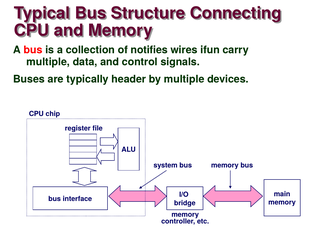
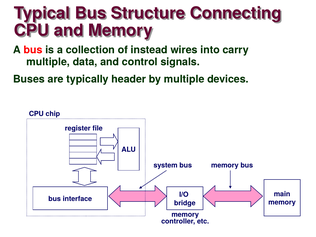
notifies: notifies -> instead (149, 50)
ifun: ifun -> into (210, 50)
